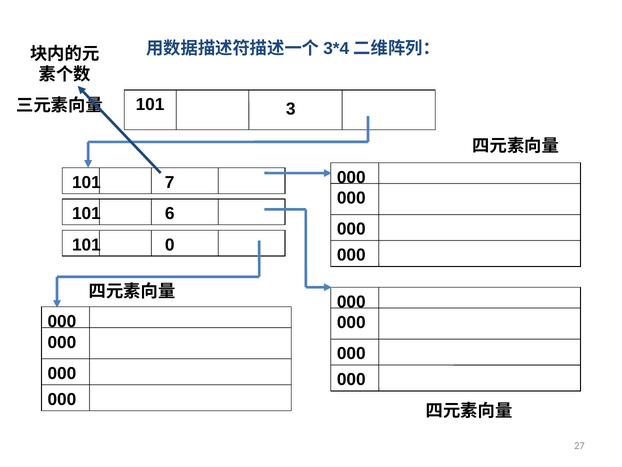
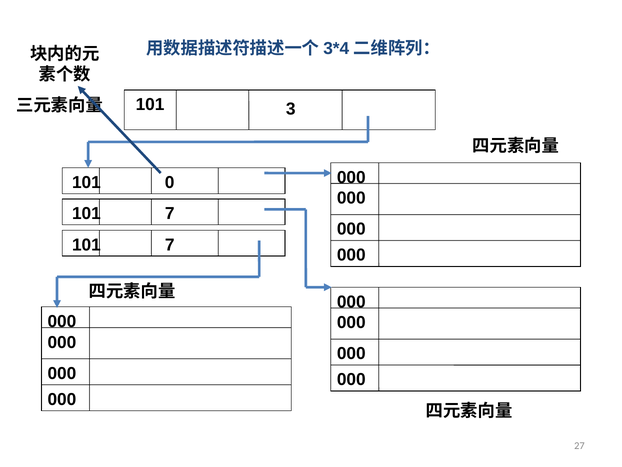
7: 7 -> 0 (170, 182)
6: 6 -> 7 (170, 213)
0: 0 -> 7 (170, 245)
